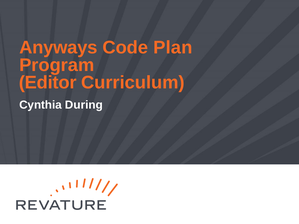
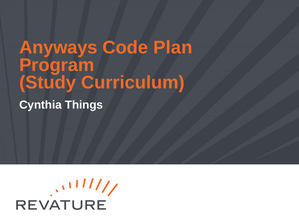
Editor: Editor -> Study (48, 83)
During: During -> Things (84, 105)
